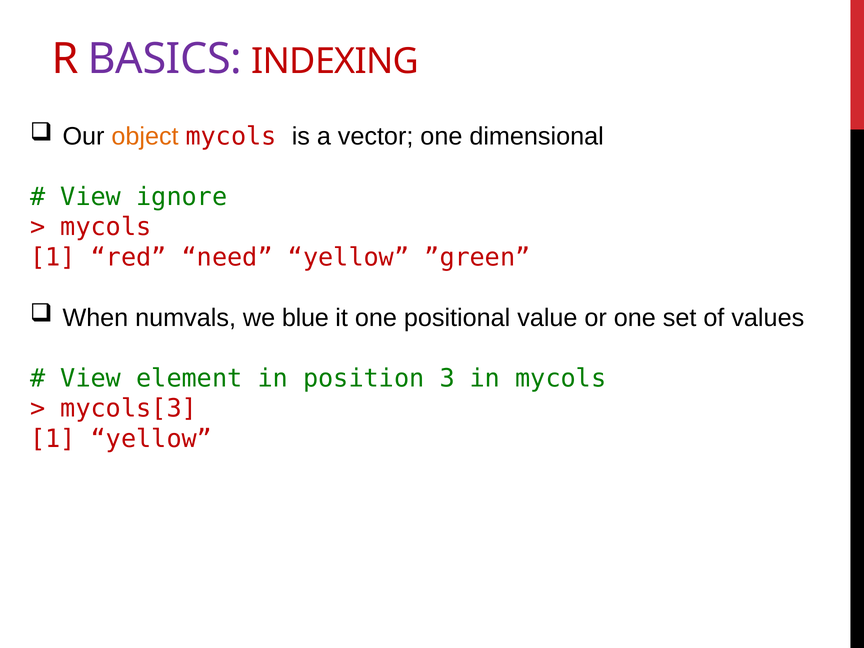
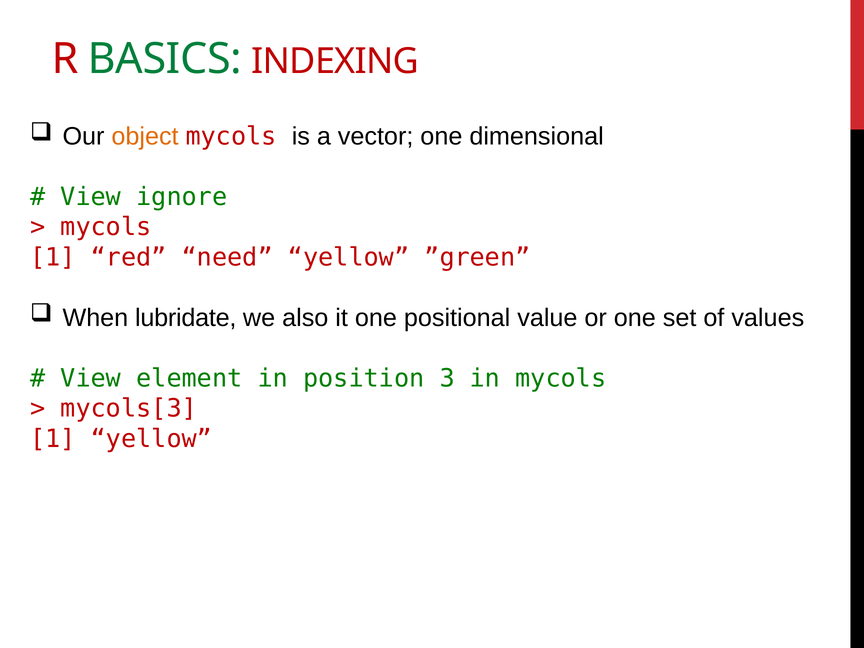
BASICS colour: purple -> green (165, 59)
numvals: numvals -> lubridate (186, 318)
blue: blue -> also (305, 318)
